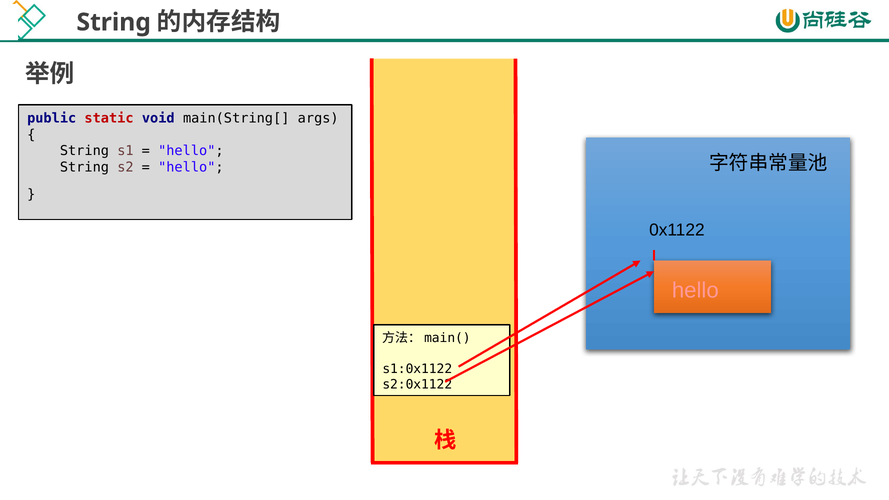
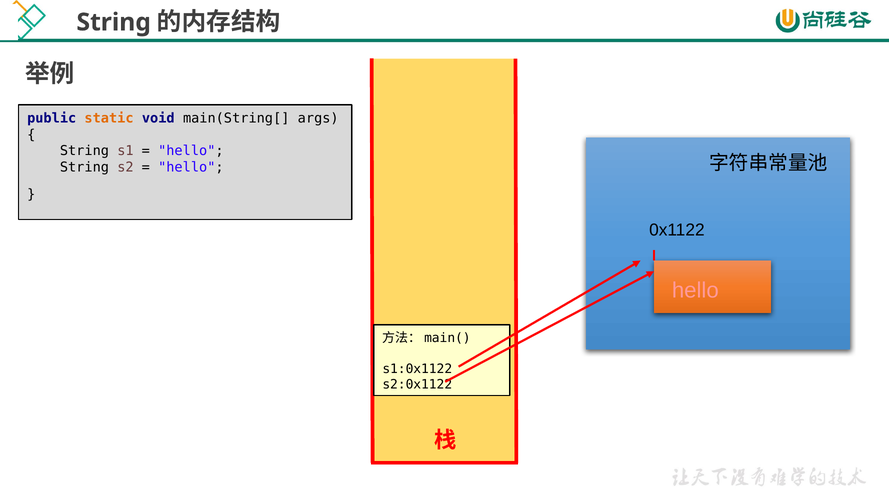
static colour: red -> orange (109, 118)
